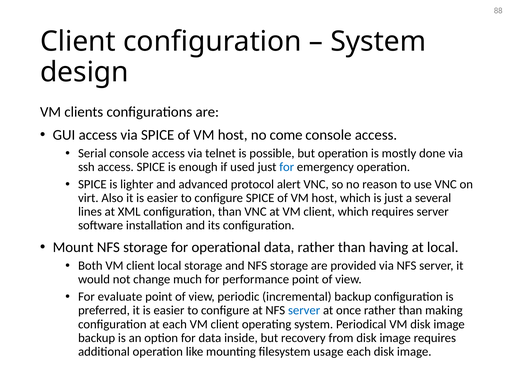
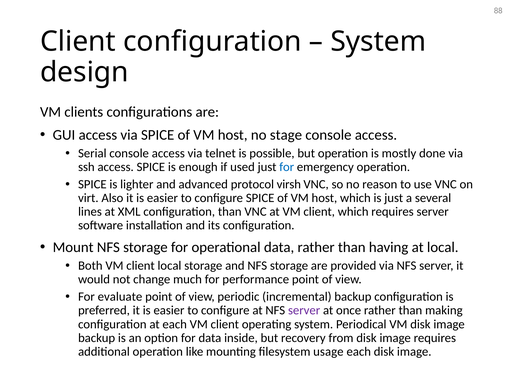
come: come -> stage (286, 135)
alert: alert -> virsh (289, 184)
server colour: blue -> purple (304, 310)
